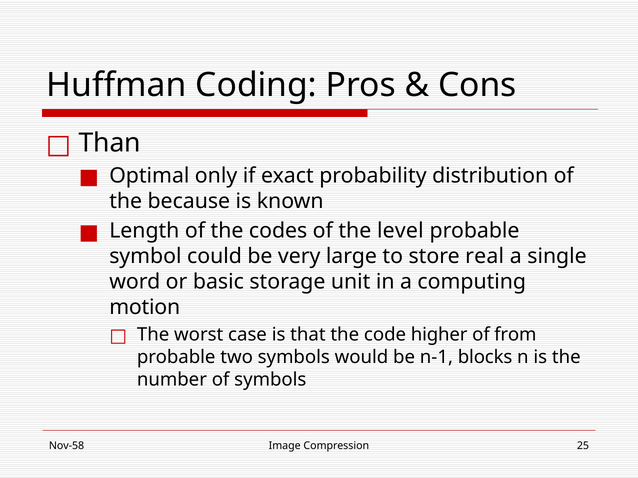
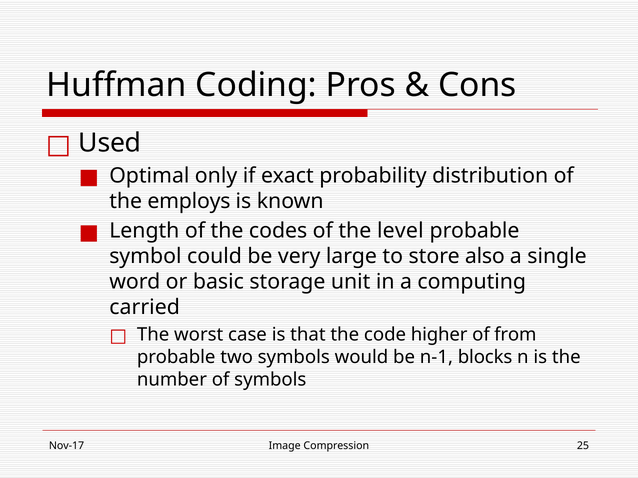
Than: Than -> Used (110, 143)
because: because -> employs (189, 201)
real: real -> also (485, 257)
motion: motion -> carried (145, 308)
Nov-58: Nov-58 -> Nov-17 (67, 446)
